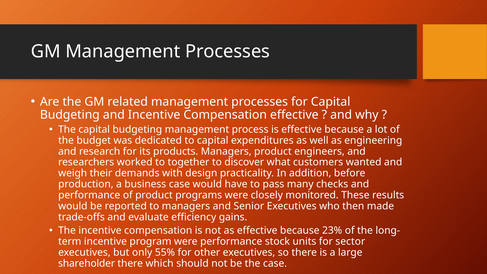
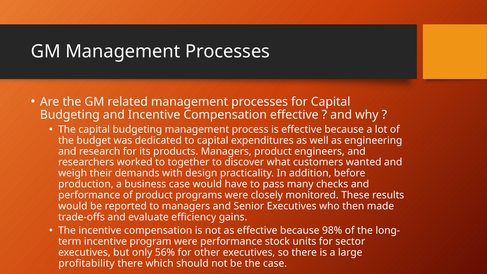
23%: 23% -> 98% (332, 231)
55%: 55% -> 56% (165, 252)
shareholder: shareholder -> profitability (86, 263)
